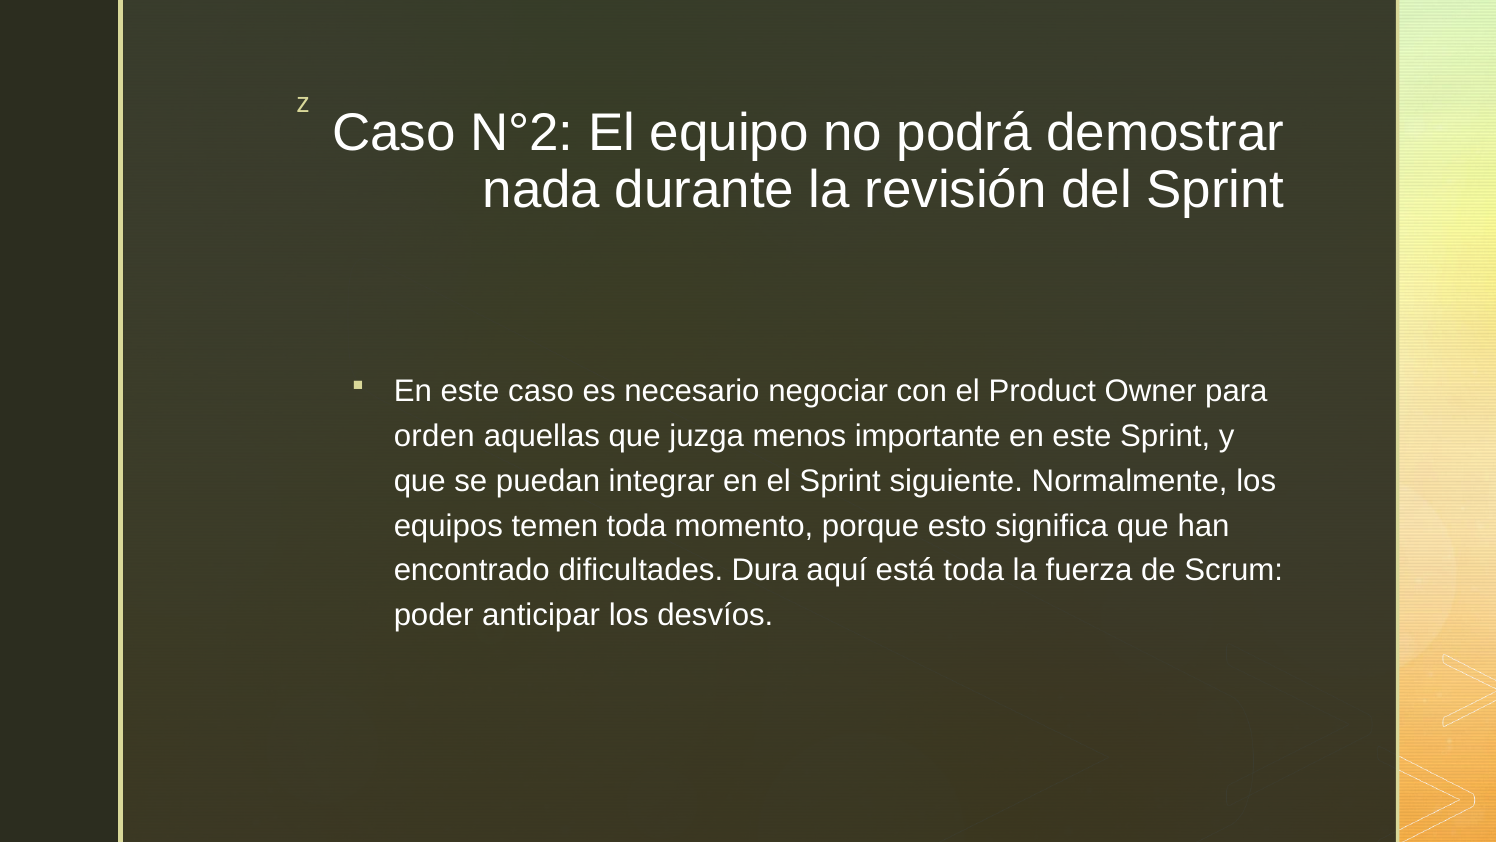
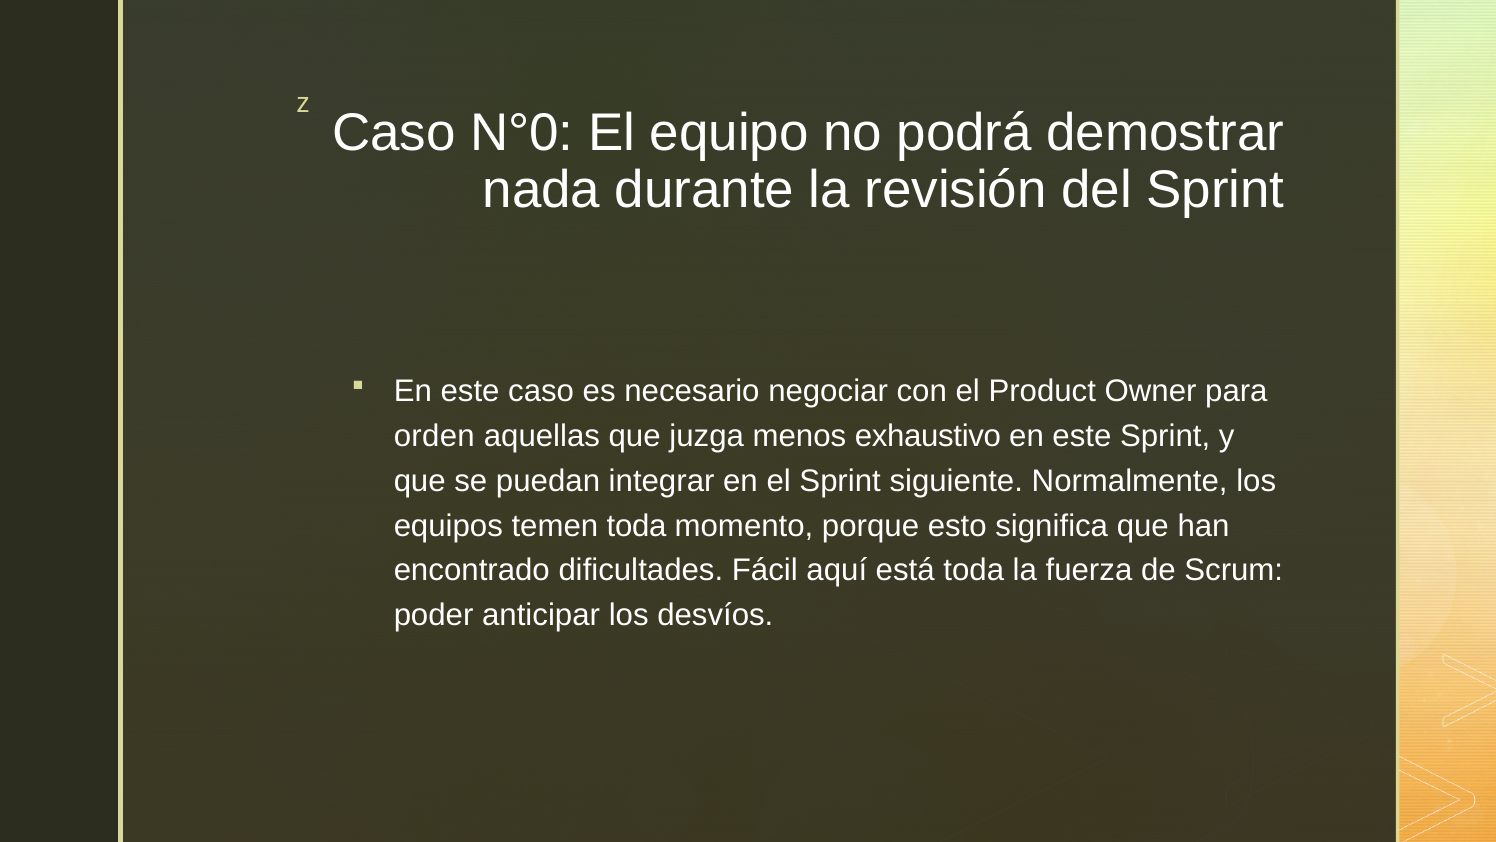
N°2: N°2 -> N°0 (522, 133)
importante: importante -> exhaustivo (928, 436)
Dura: Dura -> Fácil (765, 570)
